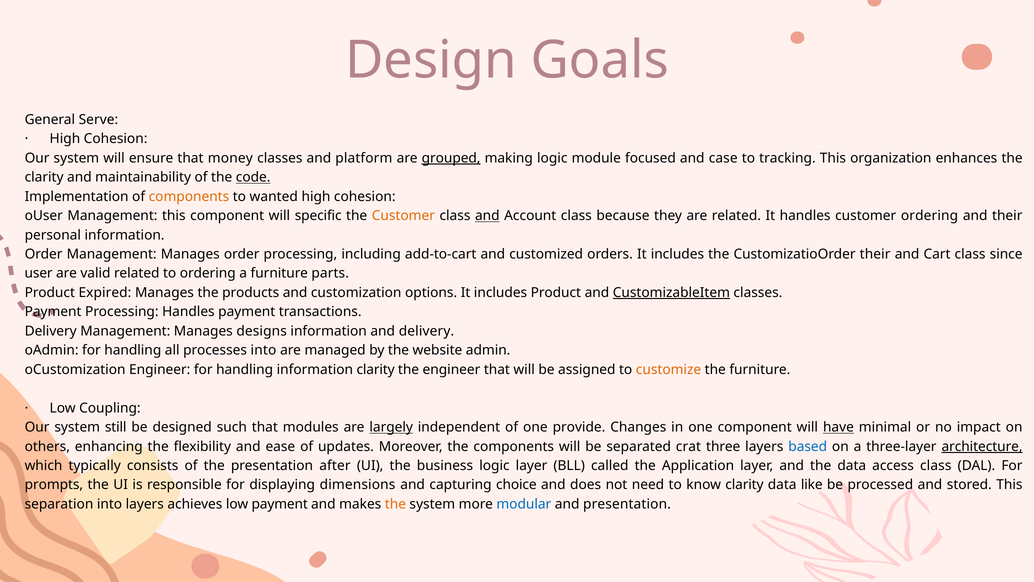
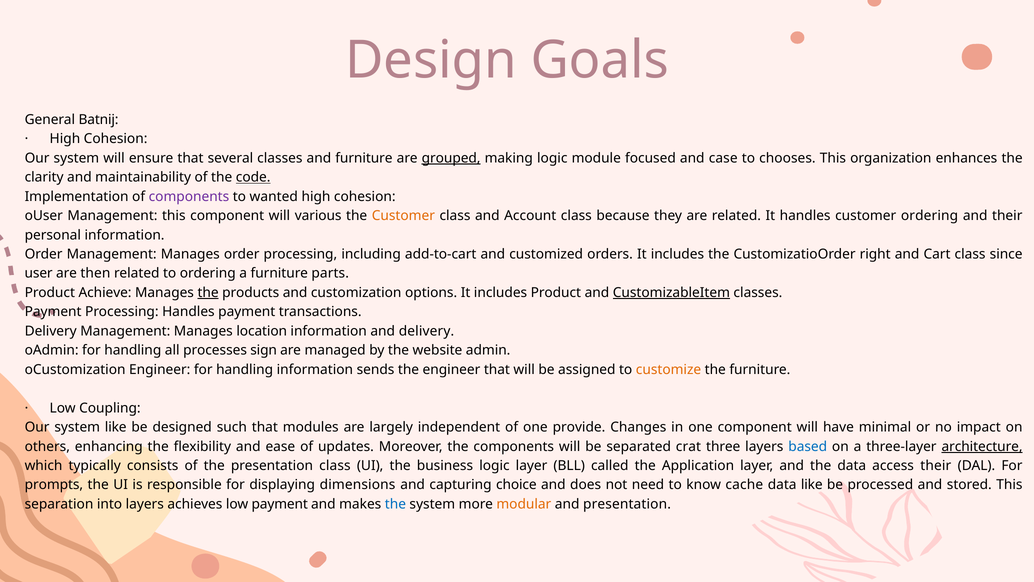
Serve: Serve -> Batnij (99, 120)
money: money -> several (230, 158)
and platform: platform -> furniture (364, 158)
tracking: tracking -> chooses (787, 158)
components colour: orange -> purple (189, 196)
specific: specific -> various (318, 216)
and underline: present -> none (487, 216)
CustomizatioOrder their: their -> right (875, 254)
valid: valid -> then (95, 273)
Expired: Expired -> Achieve (105, 292)
the underline: none -> present (208, 292)
designs: designs -> location (262, 331)
processes into: into -> sign (264, 350)
information clarity: clarity -> sends (376, 369)
system still: still -> like (116, 427)
largely underline: present -> none (391, 427)
have underline: present -> none (838, 427)
presentation after: after -> class (335, 465)
access class: class -> their (936, 465)
know clarity: clarity -> cache (744, 485)
the colour: orange -> blue (395, 504)
modular colour: blue -> orange (524, 504)
